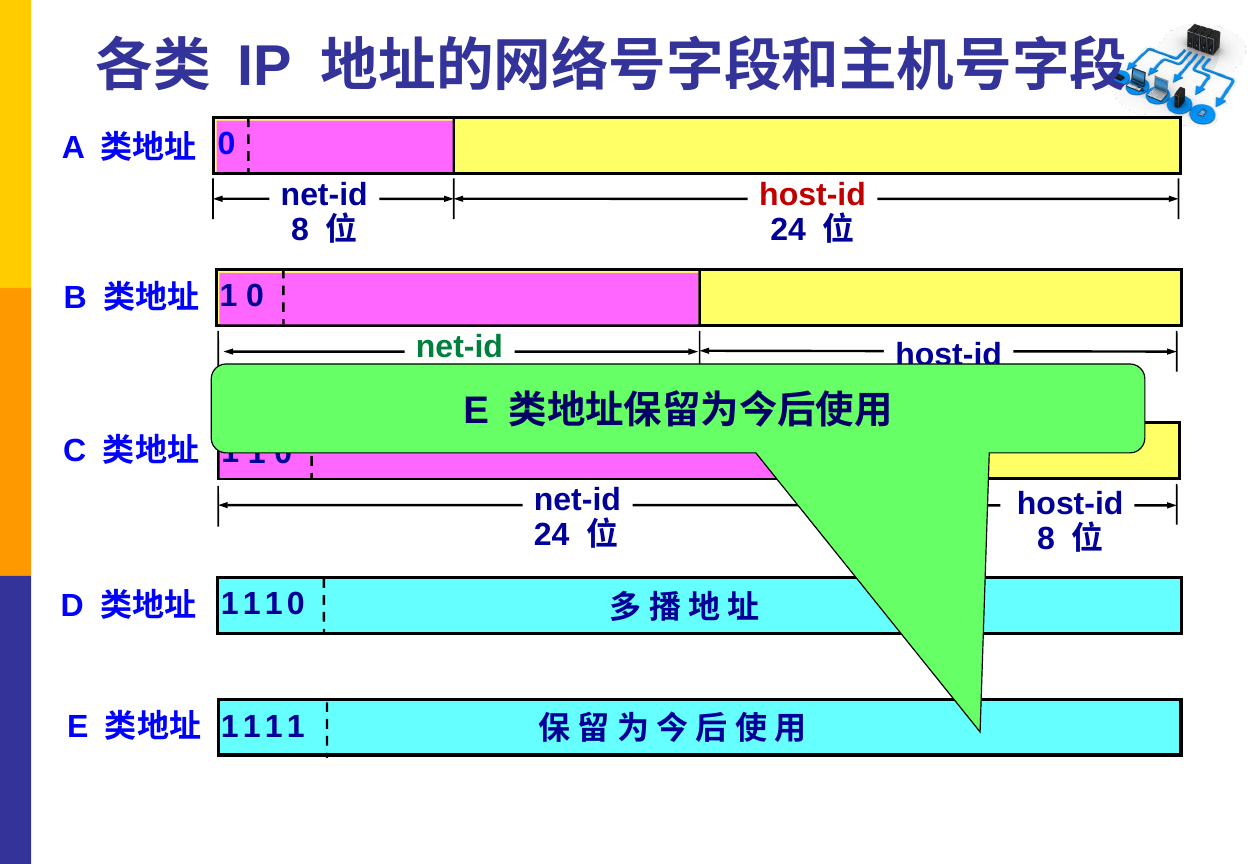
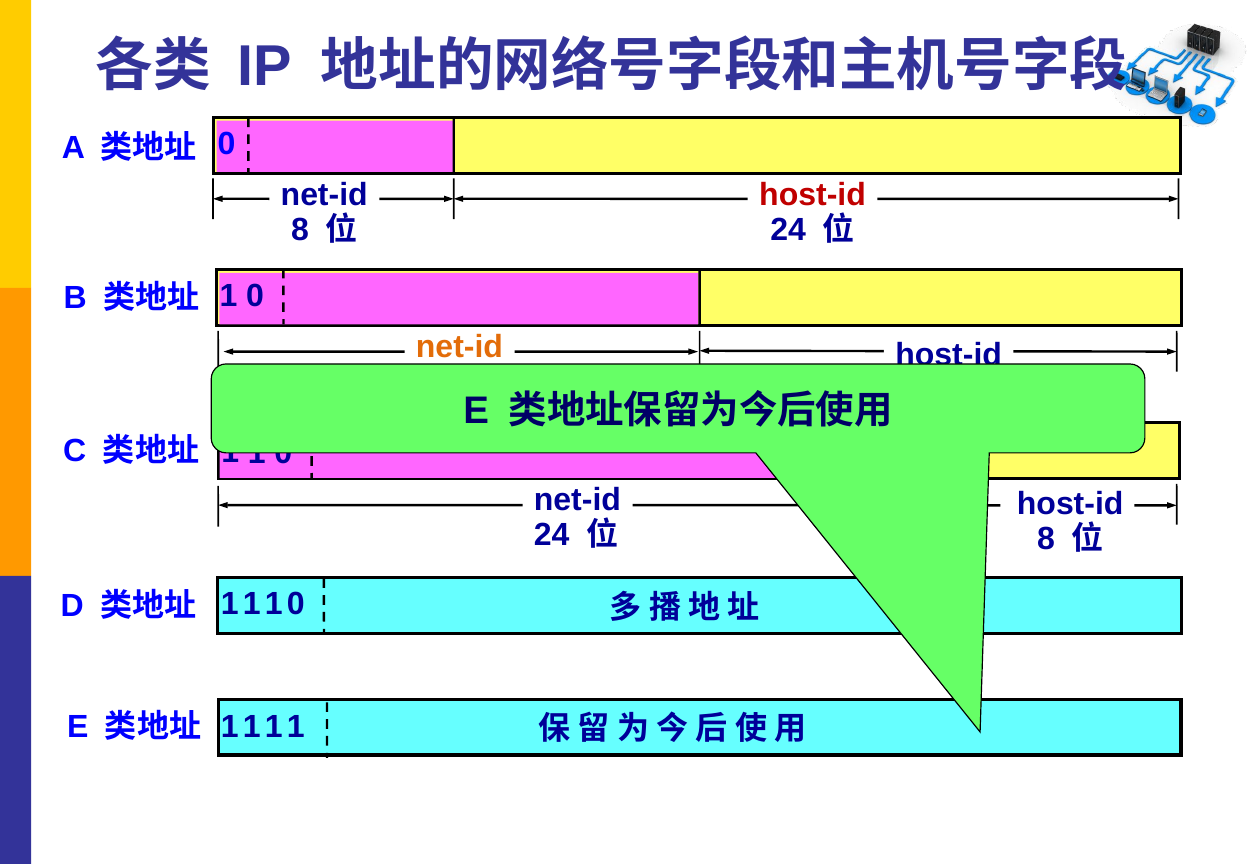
net-id colour: green -> orange (459, 347)
